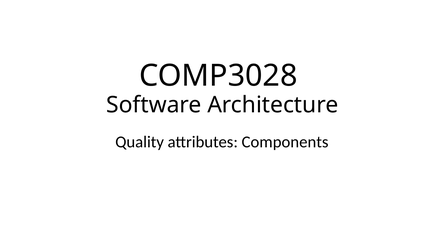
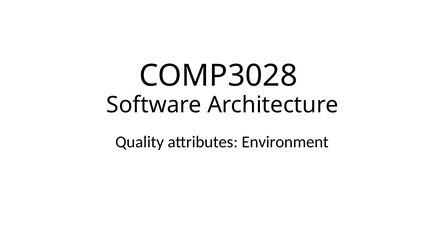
Components: Components -> Environment (285, 142)
